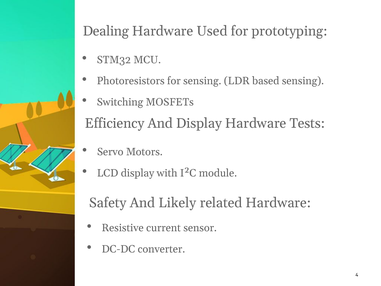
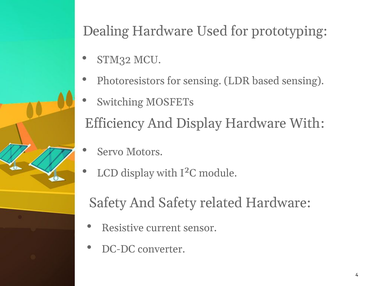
Hardware Tests: Tests -> With (307, 123)
And Likely: Likely -> Safety (177, 203)
